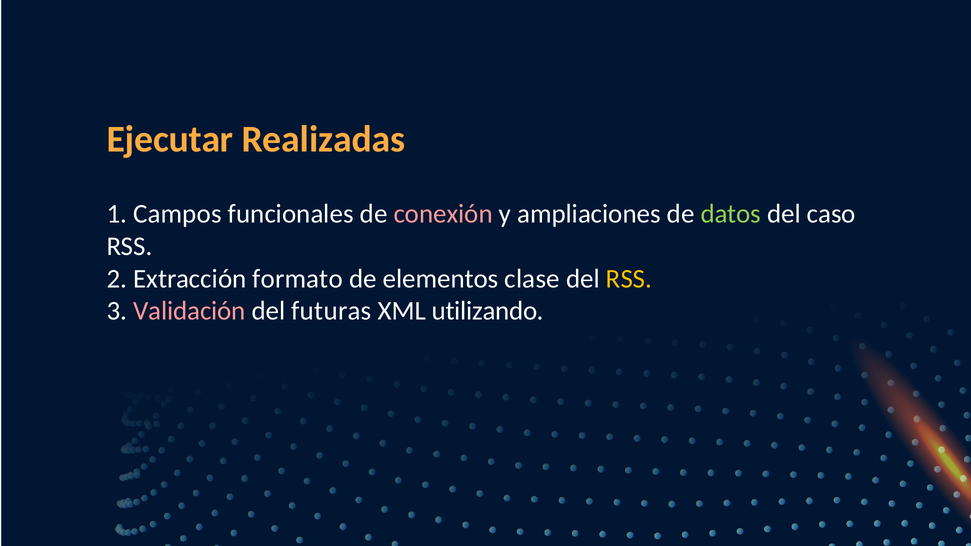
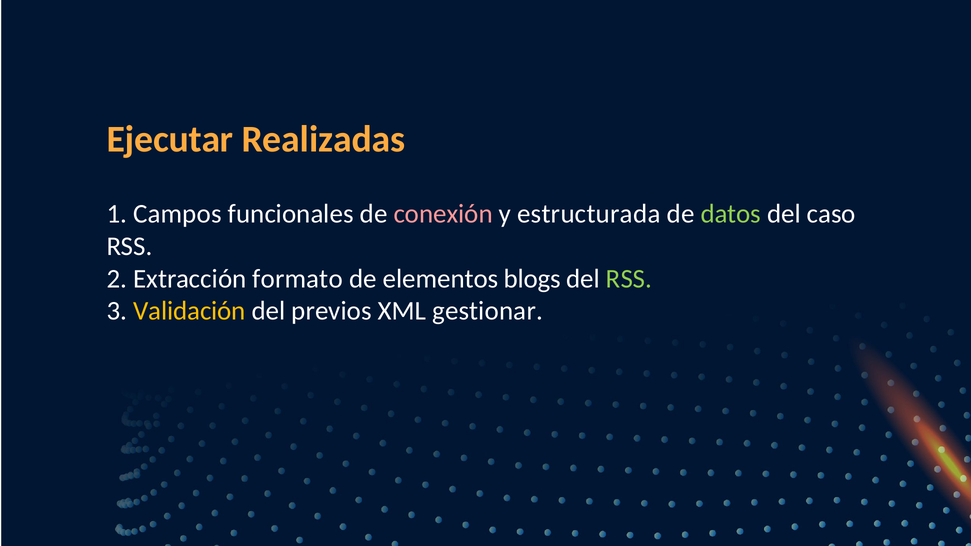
ampliaciones: ampliaciones -> estructurada (589, 214)
clase: clase -> blogs (532, 279)
RSS colour: yellow -> light green (629, 279)
Validación colour: pink -> yellow (189, 311)
futuras: futuras -> previos (332, 311)
utilizando: utilizando -> gestionar (488, 311)
